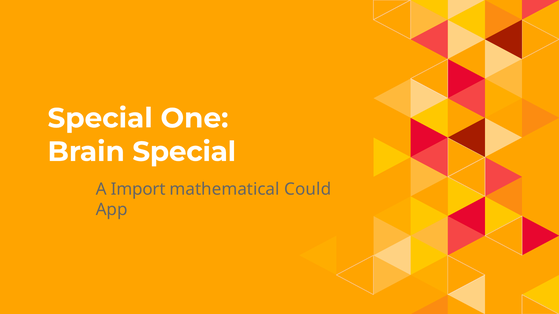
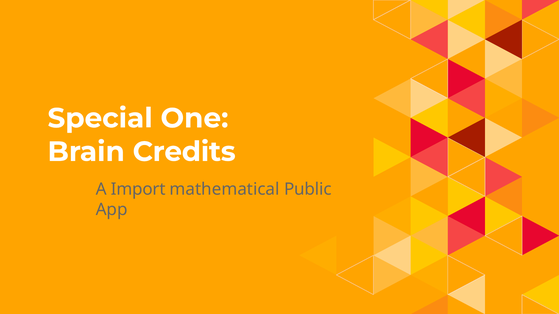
Brain Special: Special -> Credits (184, 152)
Could: Could -> Public (308, 189)
